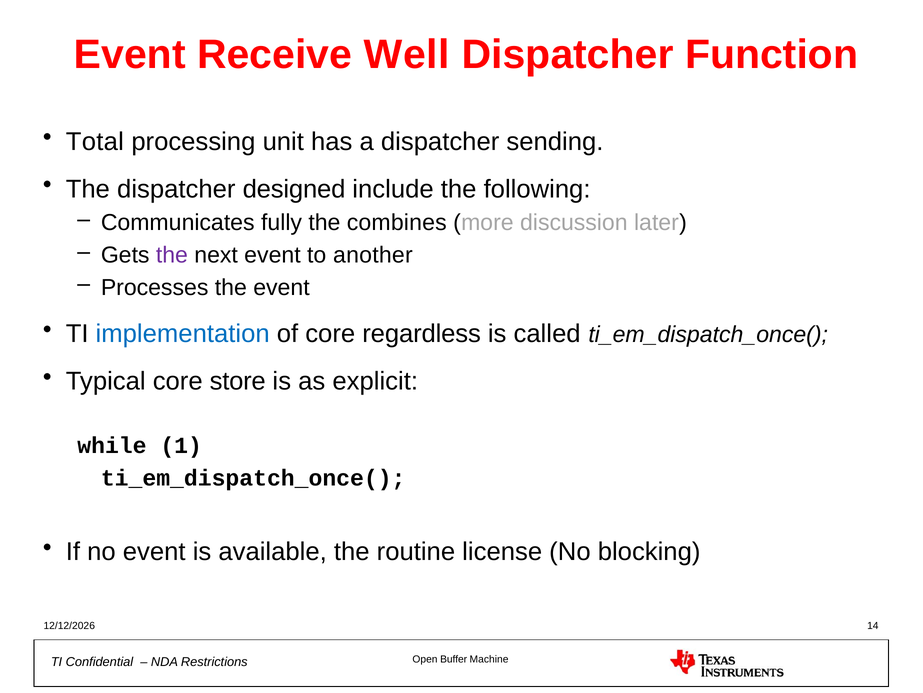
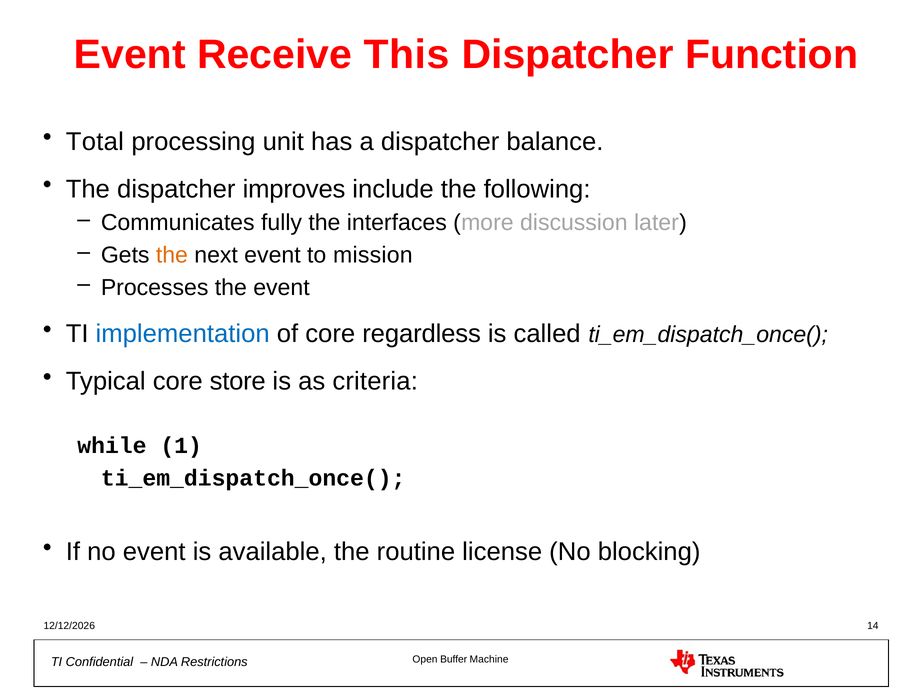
Well: Well -> This (407, 54)
sending: sending -> balance (555, 142)
designed: designed -> improves (294, 189)
combines: combines -> interfaces (397, 223)
the colour: purple -> orange (172, 255)
another: another -> mission (373, 255)
explicit: explicit -> criteria (375, 381)
